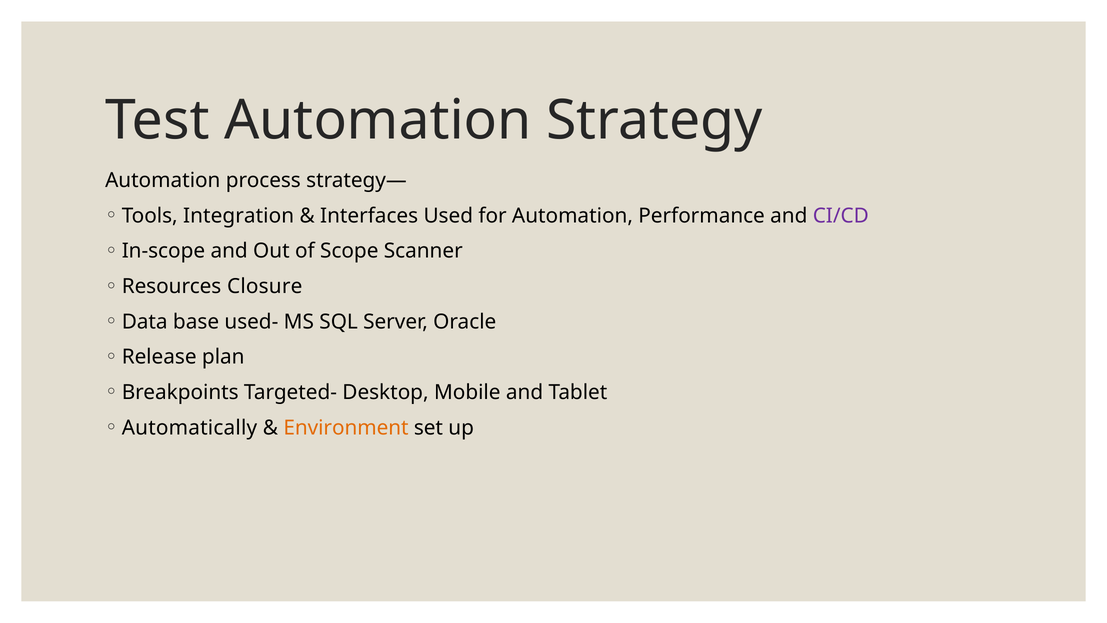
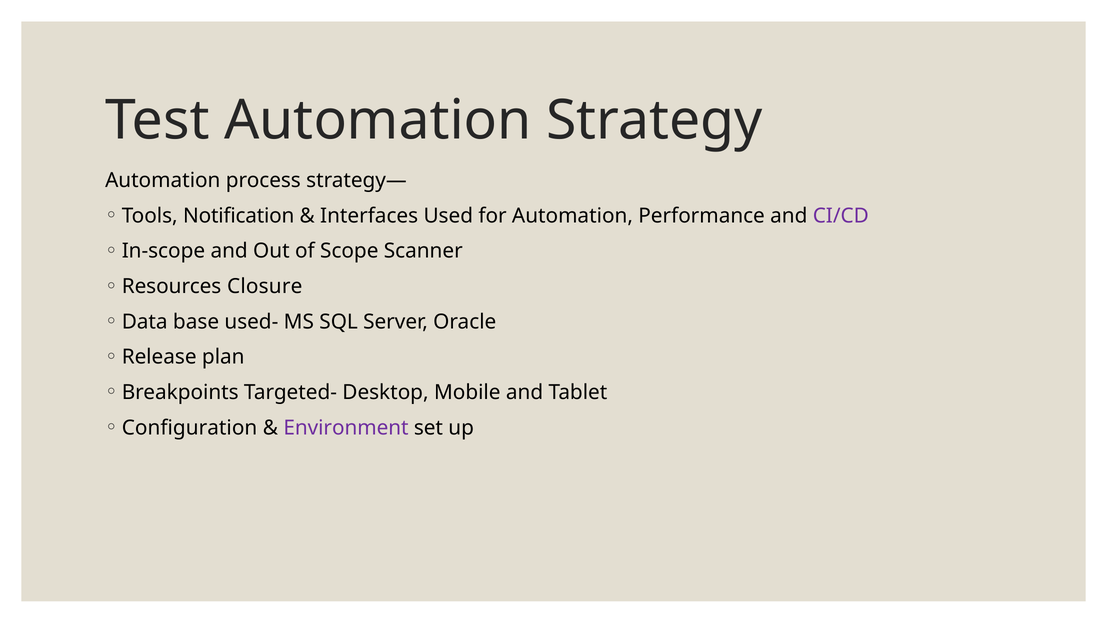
Integration: Integration -> Notification (239, 216)
Automatically: Automatically -> Configuration (190, 428)
Environment colour: orange -> purple (346, 428)
